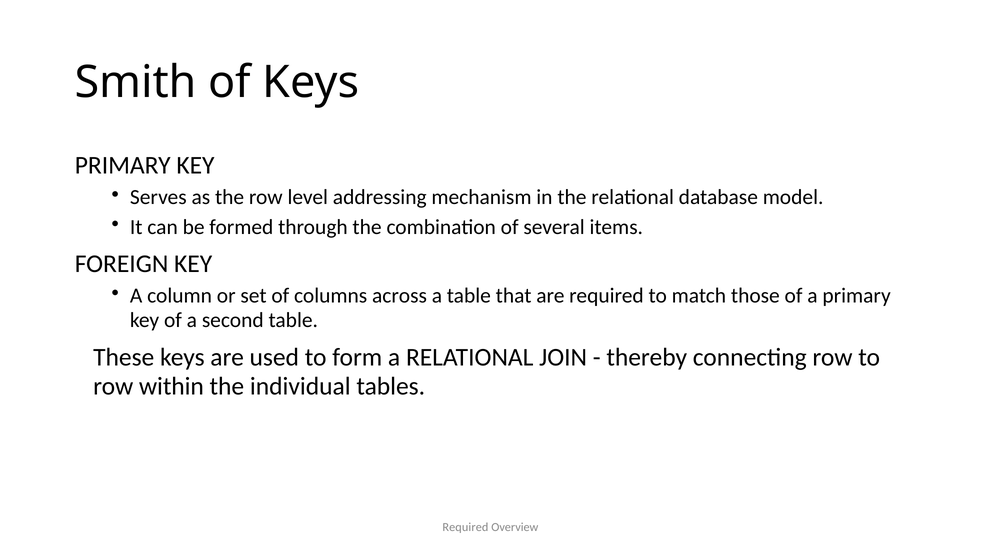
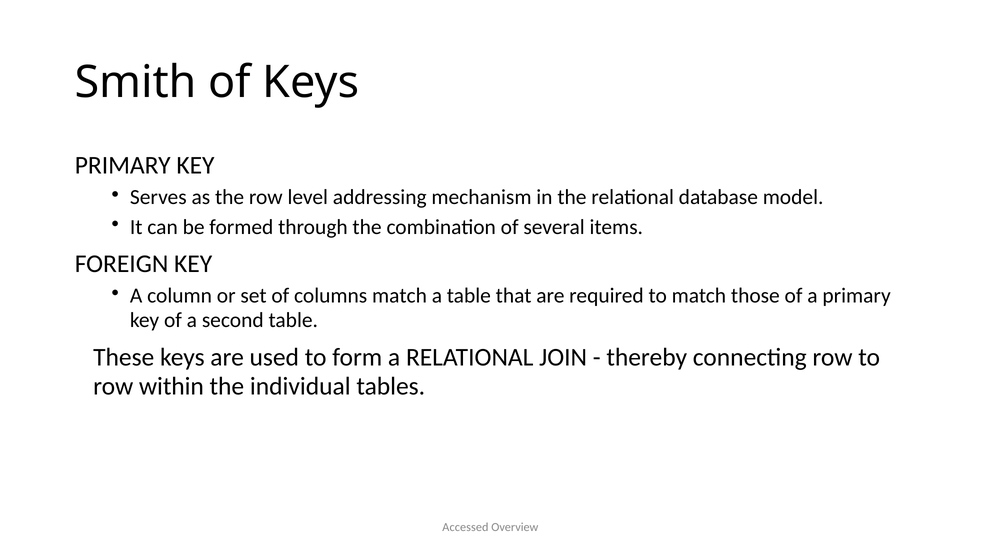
columns across: across -> match (400, 296)
Required: Required -> Accessed (465, 527)
